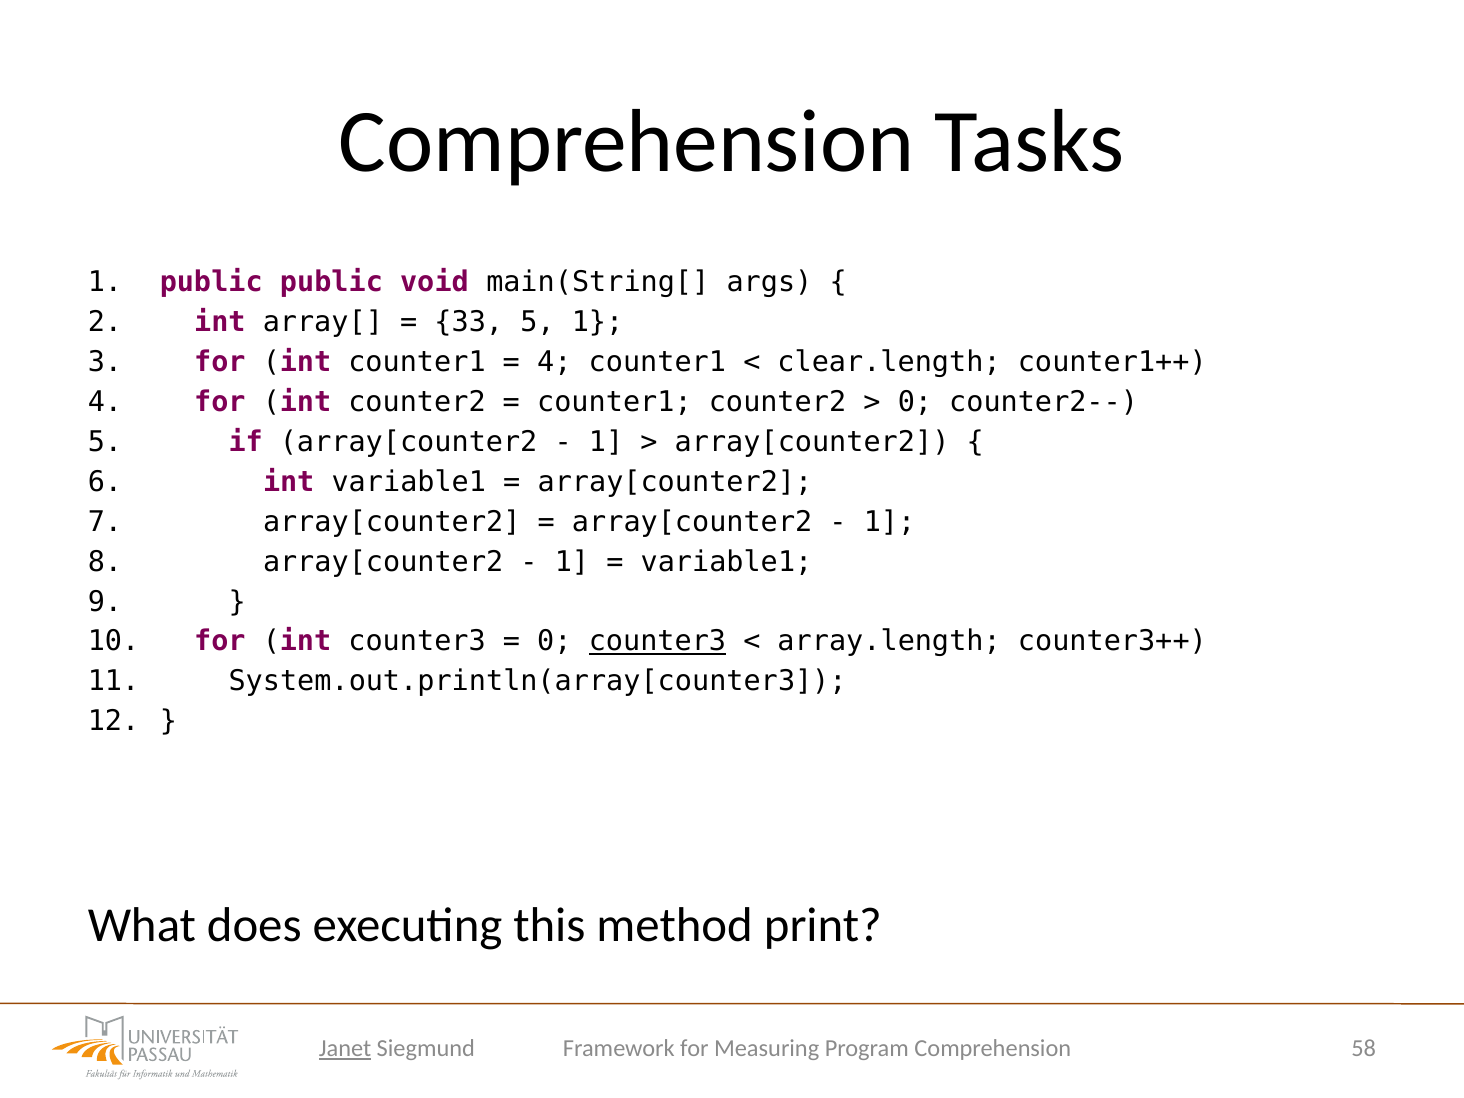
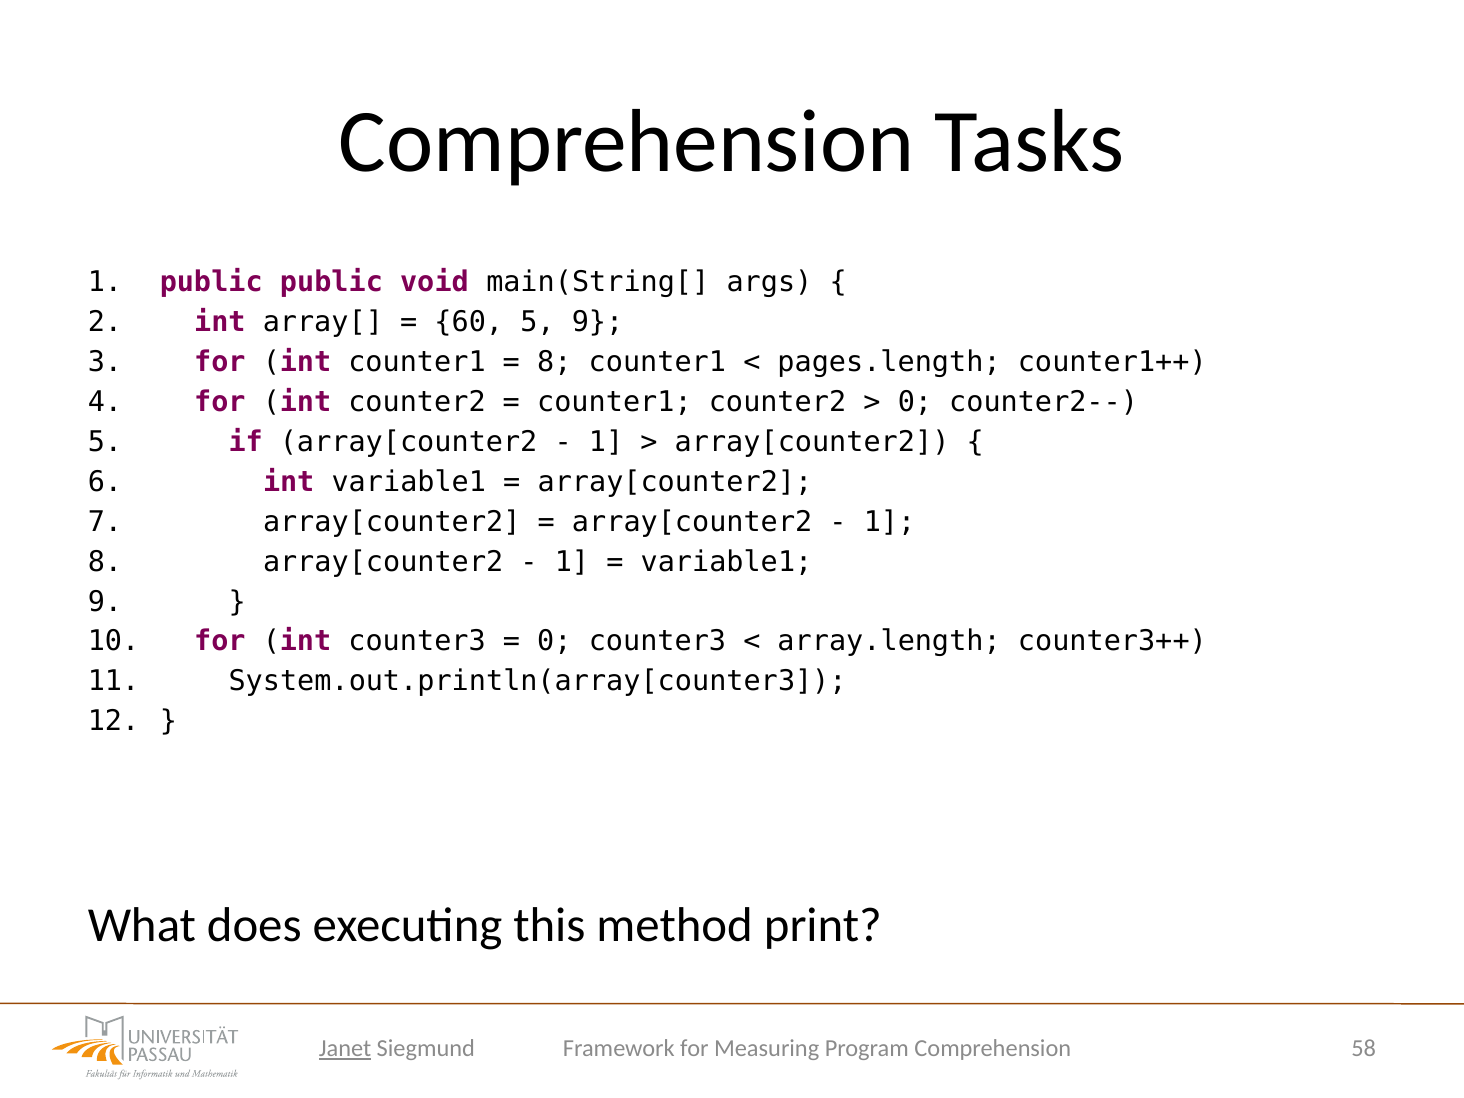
33: 33 -> 60 (469, 322)
5 1: 1 -> 9 (598, 322)
4: 4 -> 8 (554, 362)
clear.length: clear.length -> pages.length (889, 362)
counter3 underline: present -> none (657, 642)
